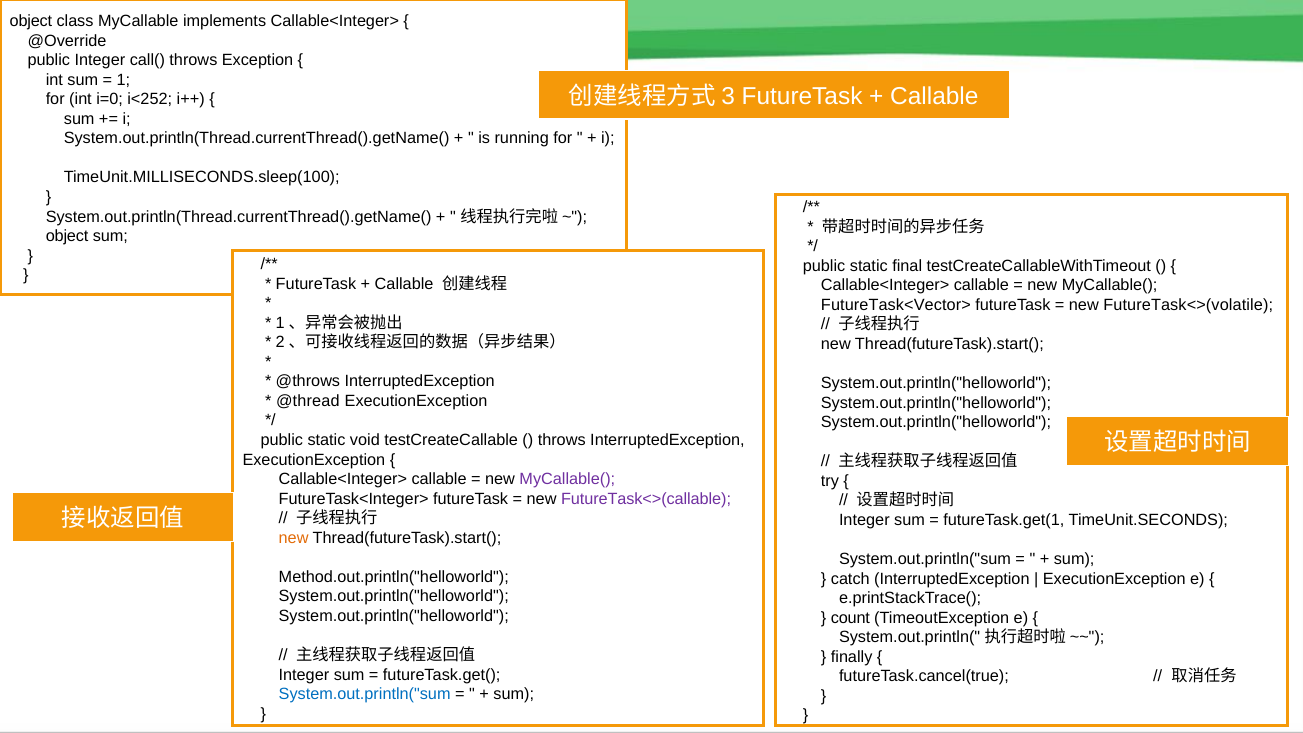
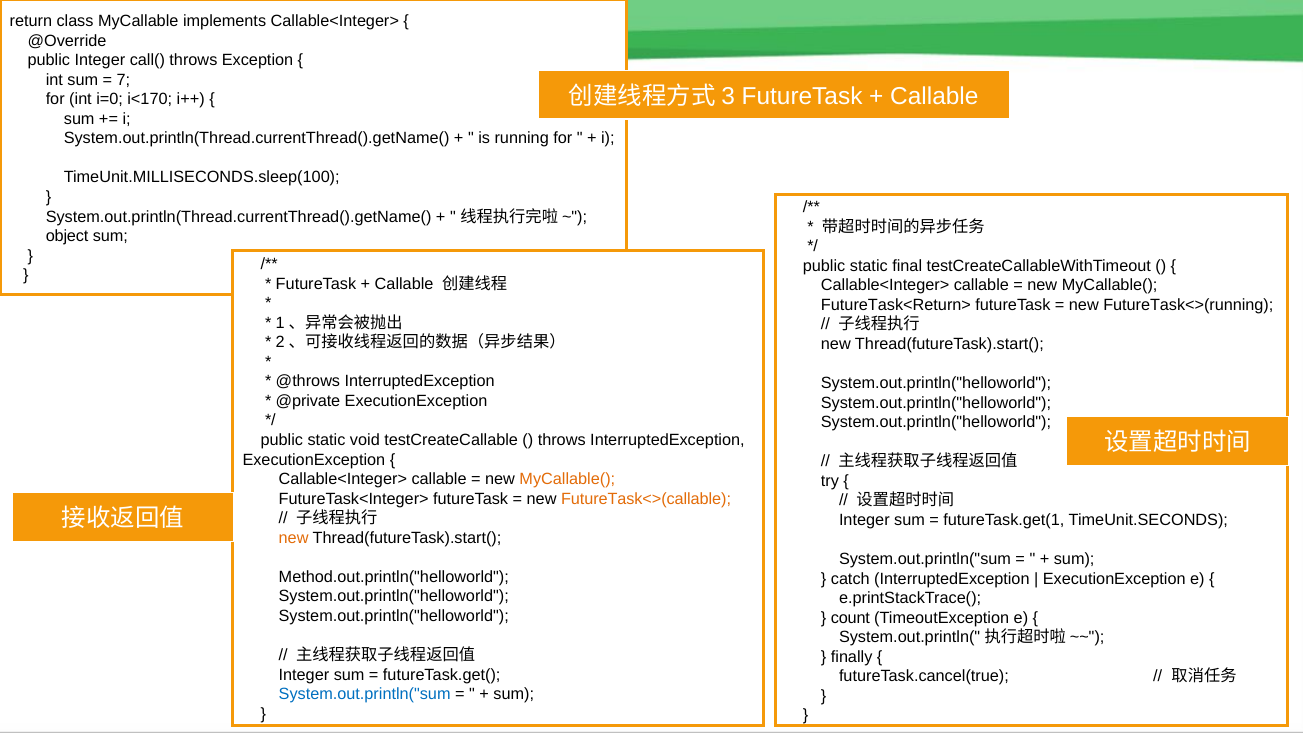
object: object -> return (31, 21)
1: 1 -> 7 (123, 80)
i<252: i<252 -> i<170 (150, 99)
FutureTask<Vector>: FutureTask<Vector> -> FutureTask<Return> (896, 305)
FutureTask<>(volatile: FutureTask<>(volatile -> FutureTask<>(running (1188, 305)
@thread: @thread -> @private (308, 401)
MyCallable( colour: purple -> orange (567, 479)
FutureTask<>(callable colour: purple -> orange (646, 499)
